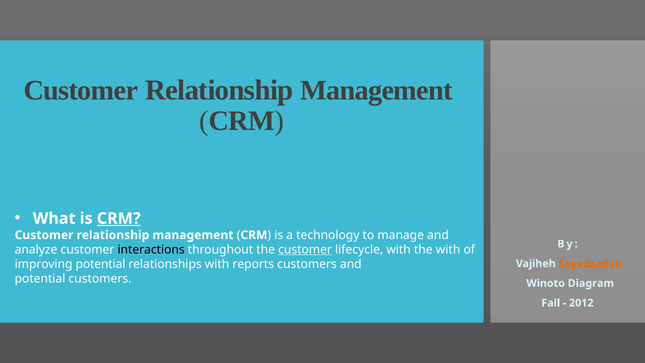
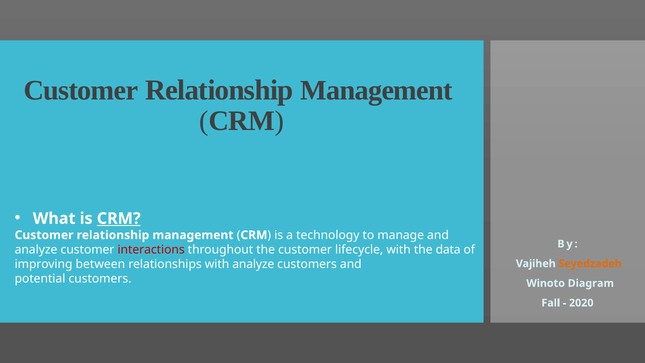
interactions colour: black -> red (151, 250)
customer underline: present -> none (305, 250)
the with: with -> data (448, 250)
improving potential: potential -> between (100, 264)
with reports: reports -> analyze (253, 264)
2012: 2012 -> 2020 (581, 303)
